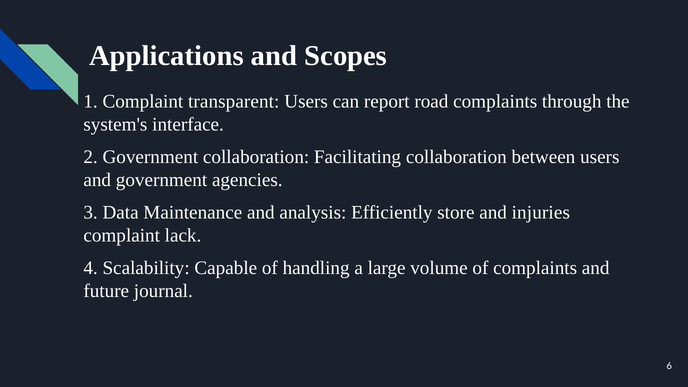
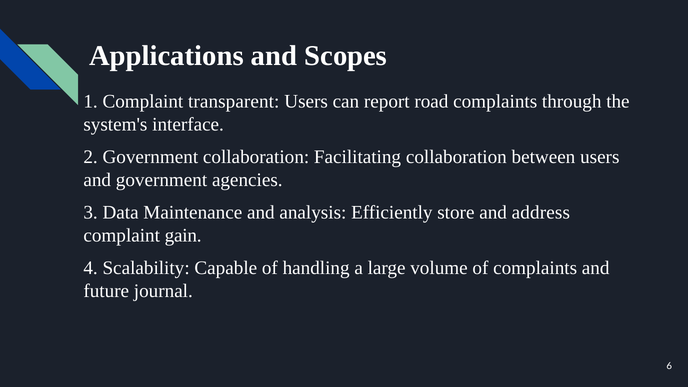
injuries: injuries -> address (541, 212)
lack: lack -> gain (183, 235)
